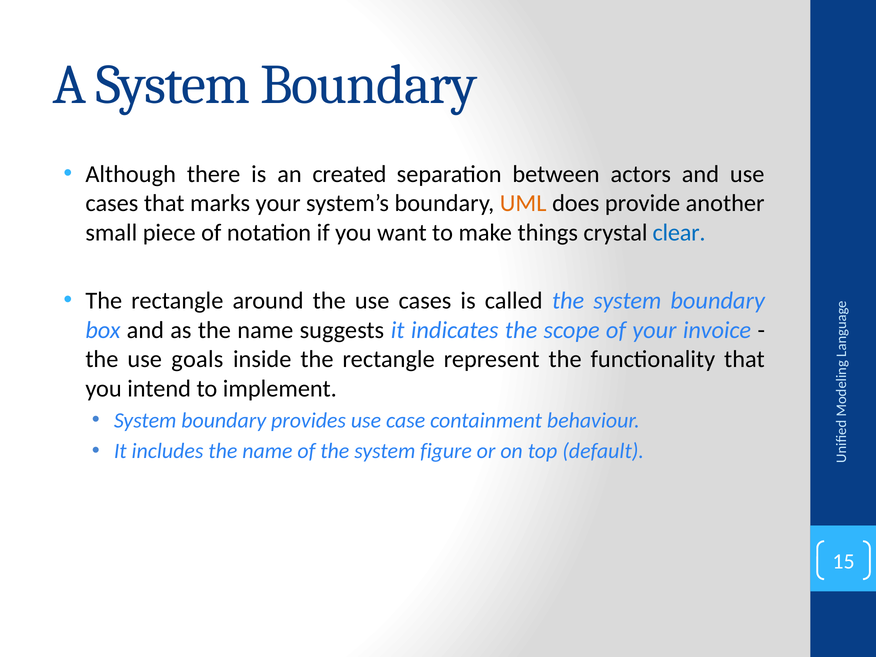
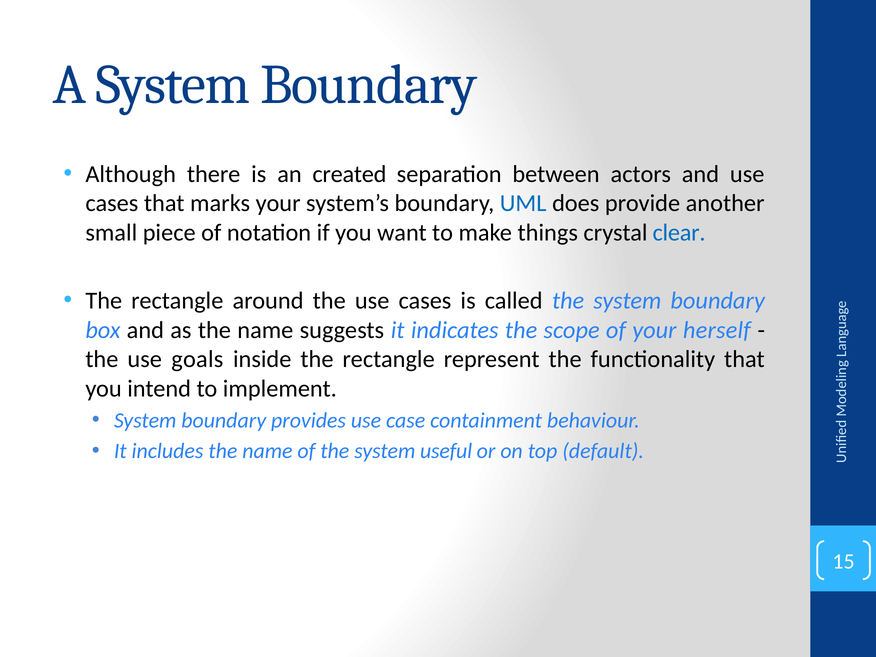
UML colour: orange -> blue (523, 203)
invoice: invoice -> herself (717, 330)
figure: figure -> useful (446, 451)
